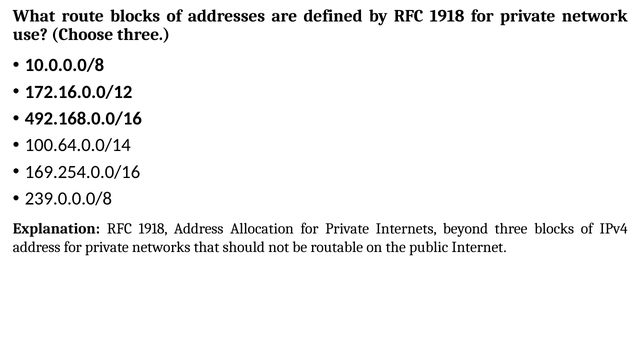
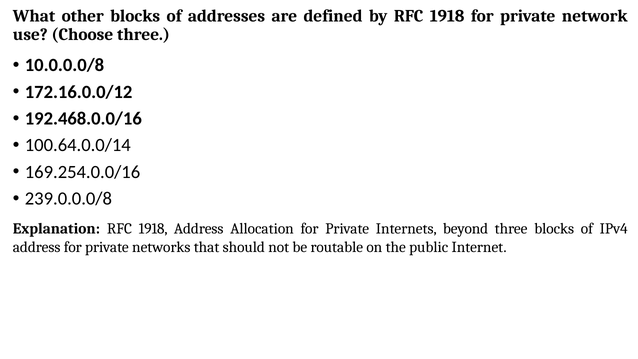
route: route -> other (83, 16)
492.168.0.0/16: 492.168.0.0/16 -> 192.468.0.0/16 (83, 119)
